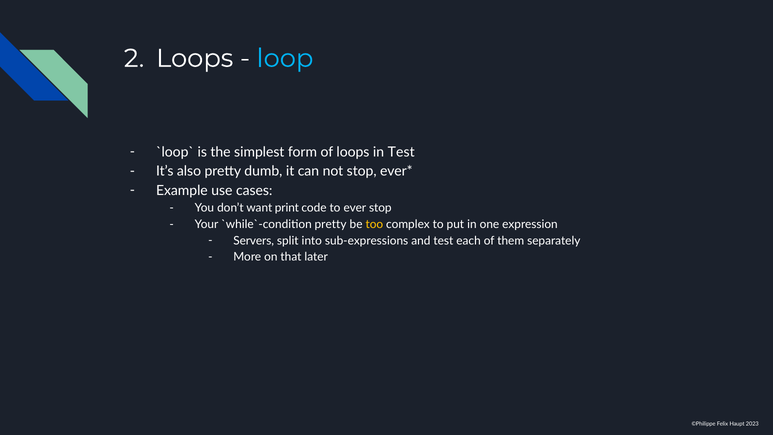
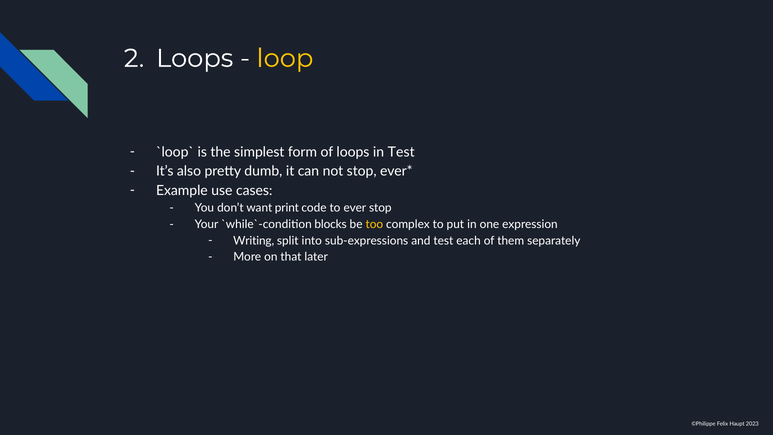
loop colour: light blue -> yellow (285, 58)
pretty: pretty -> blocks (331, 224)
Servers: Servers -> Writing (254, 241)
